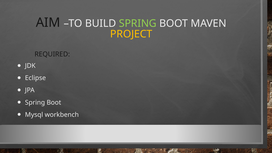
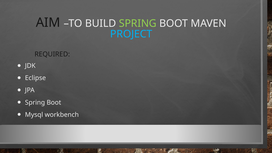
PROJECT colour: yellow -> light blue (131, 34)
